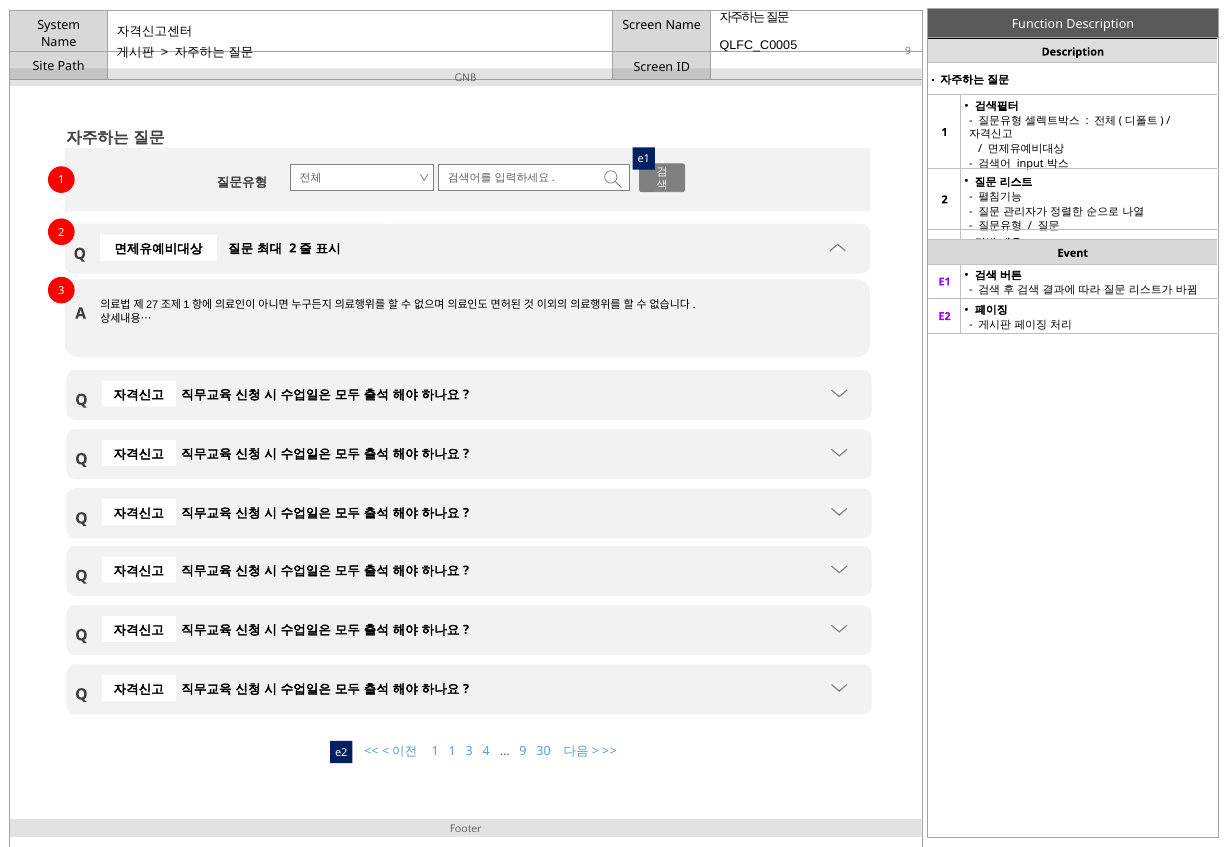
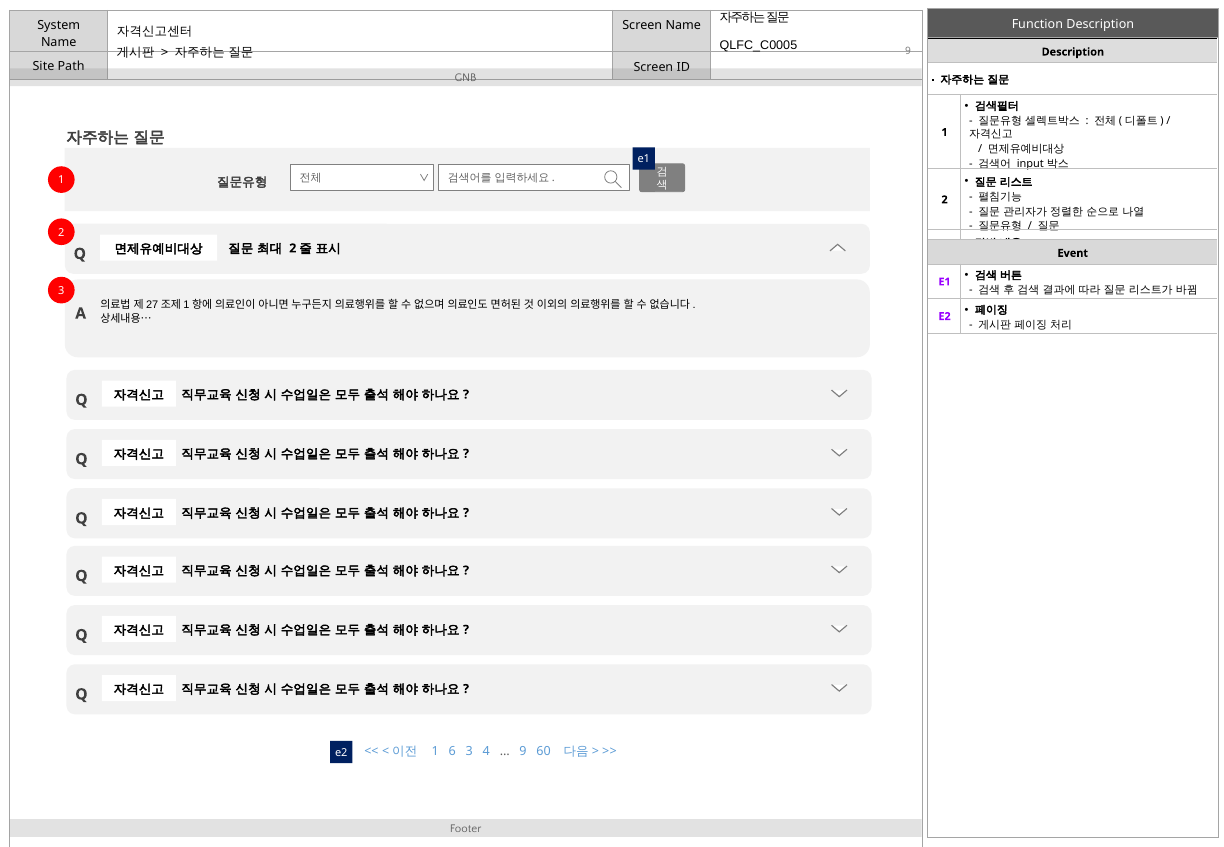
1 1: 1 -> 6 (452, 752)
30: 30 -> 60 (544, 752)
